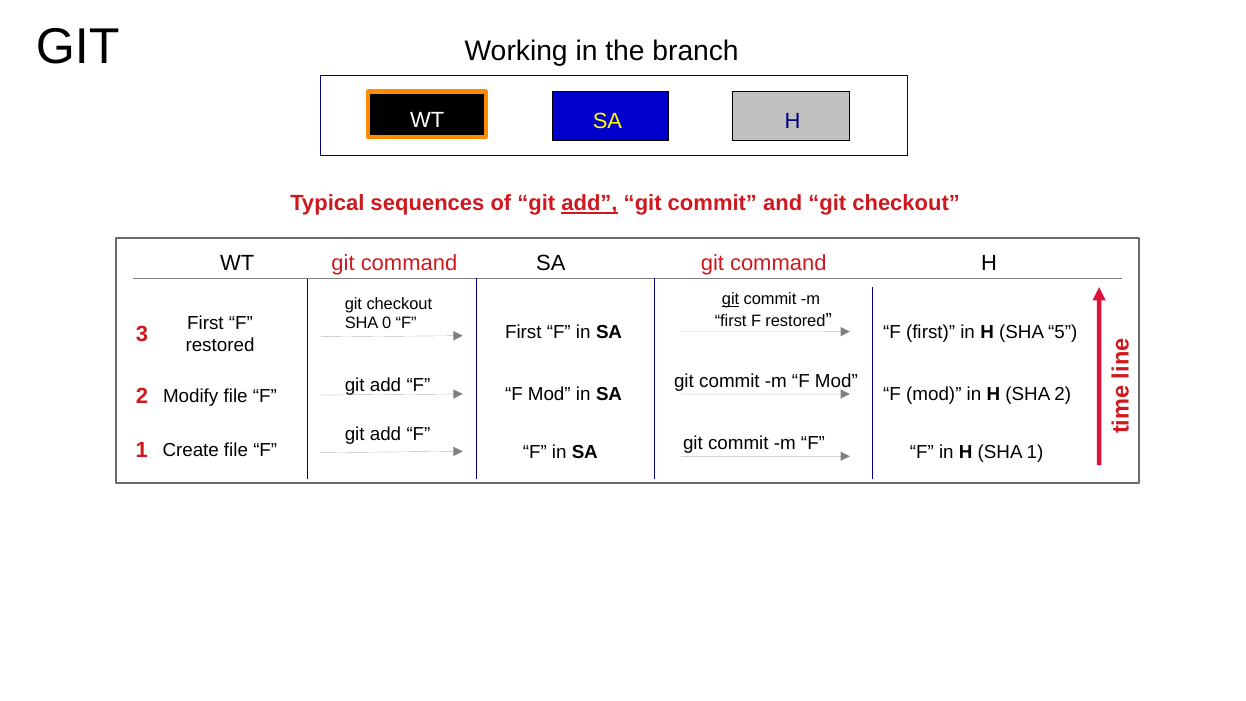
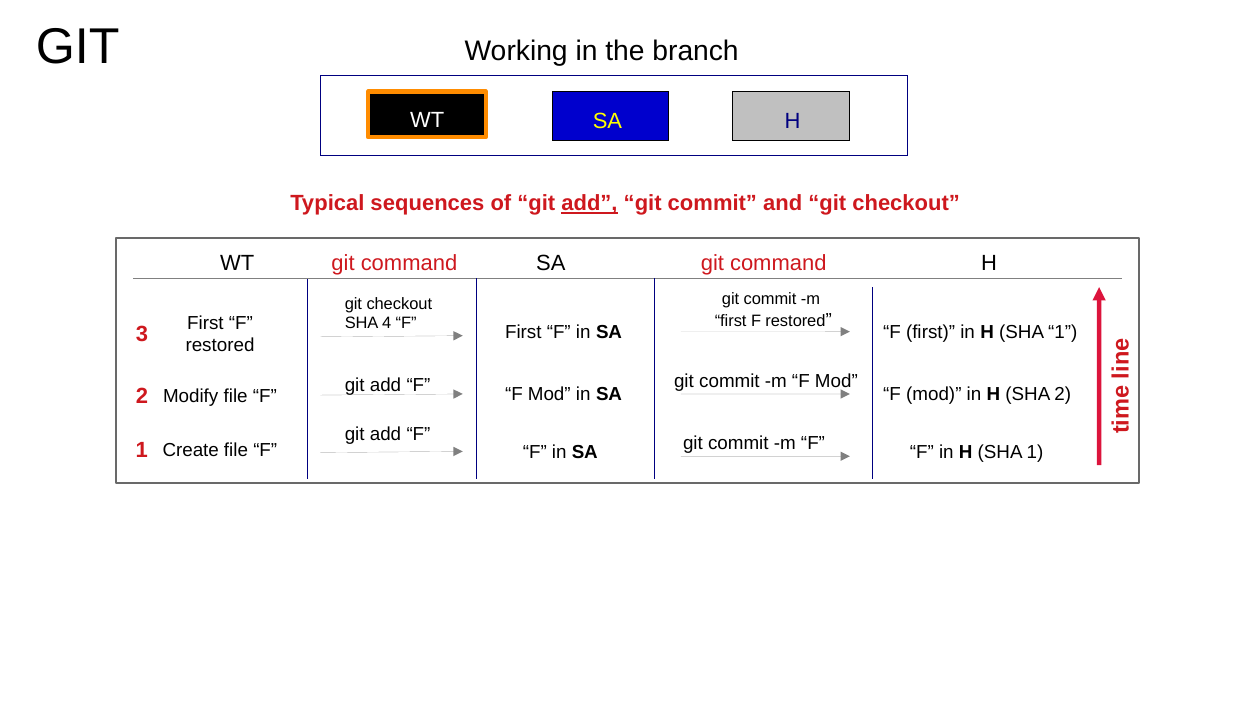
git underline: present -> none (731, 299)
0: 0 -> 4 (387, 323)
5: 5 -> 1 (1063, 332)
